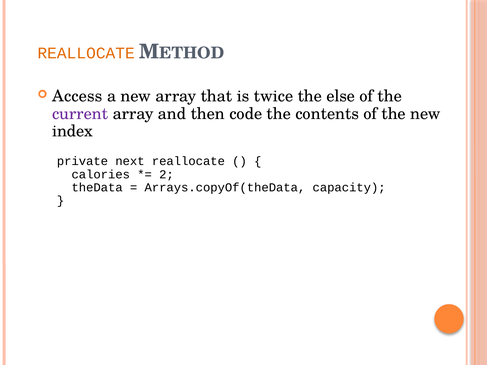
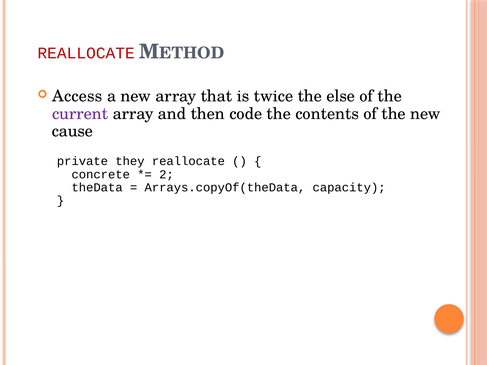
REALLOCATE colour: orange -> red (86, 53)
index: index -> cause (73, 131)
next: next -> they (130, 161)
calories: calories -> concrete (101, 174)
